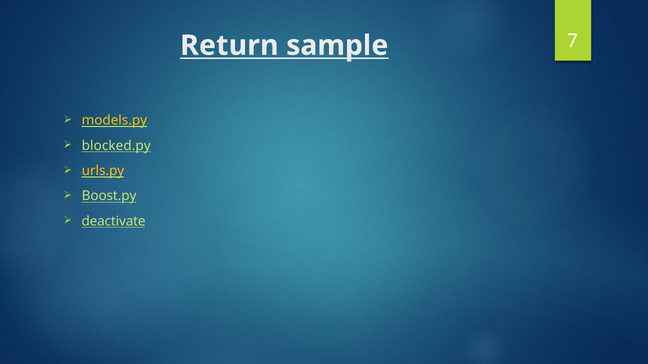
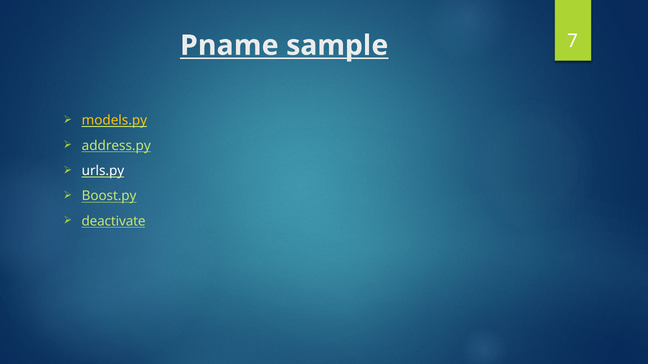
Return: Return -> Pname (229, 45)
blocked.py: blocked.py -> address.py (116, 146)
urls.py colour: yellow -> white (103, 171)
